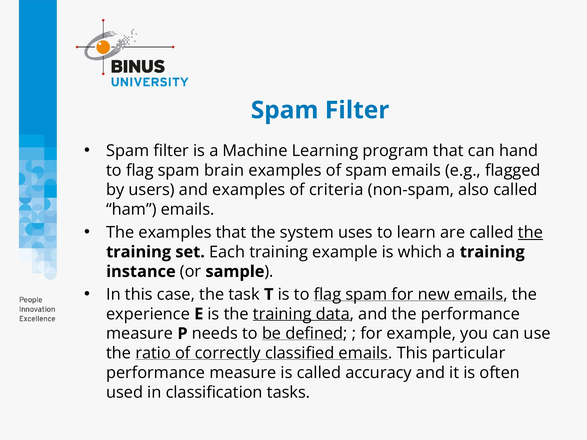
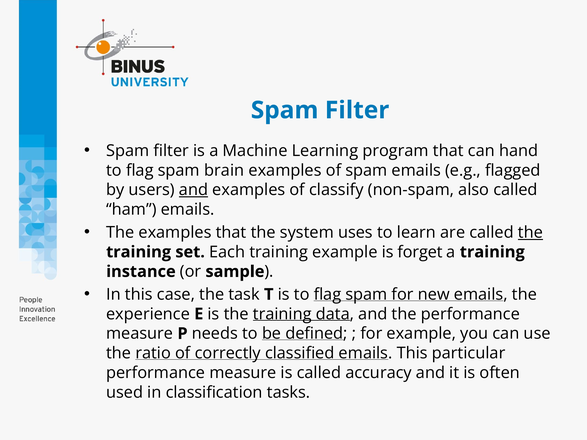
and underline: none -> present (194, 190)
criteria: criteria -> classify (336, 190)
which: which -> forget (420, 252)
